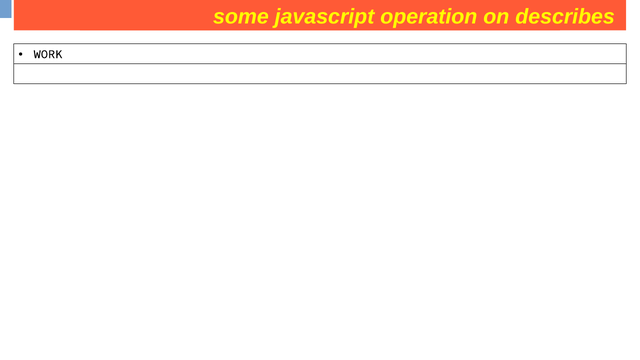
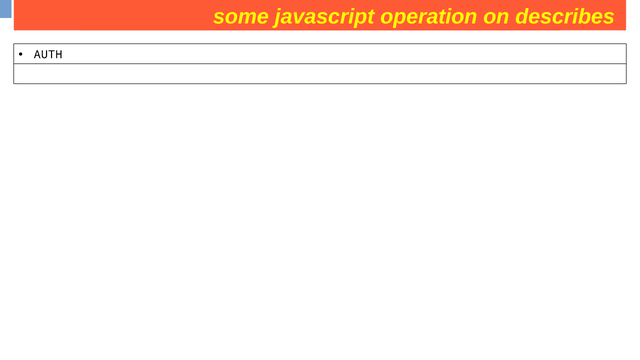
WORK: WORK -> AUTH (48, 54)
